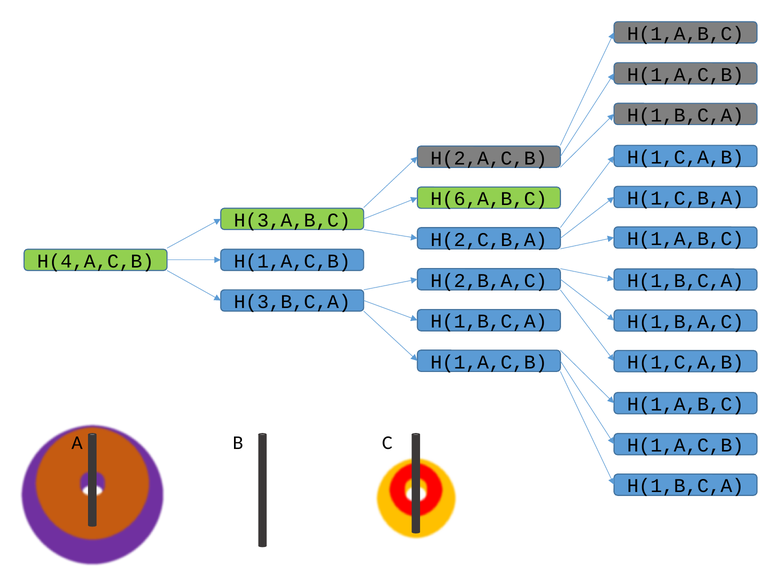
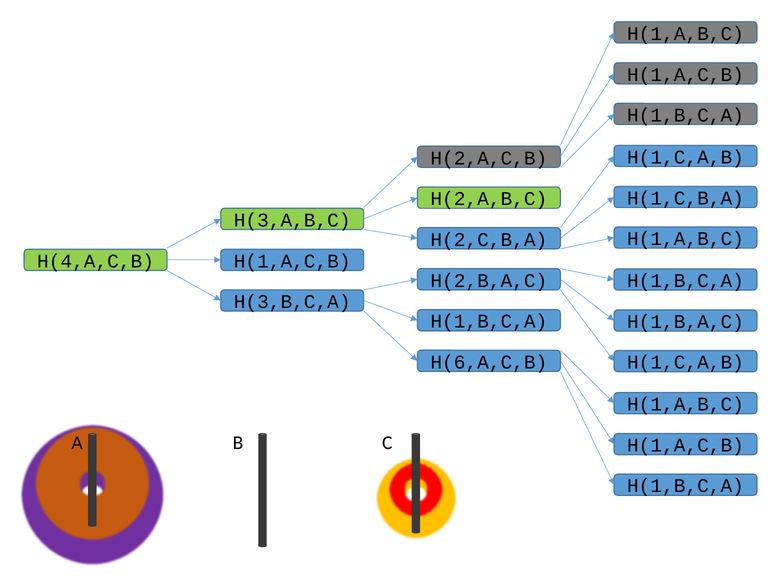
H(6,A,B,C: H(6,A,B,C -> H(2,A,B,C (489, 199)
H(1,A,C,B: H(1,A,C,B -> H(6,A,C,B (489, 362)
